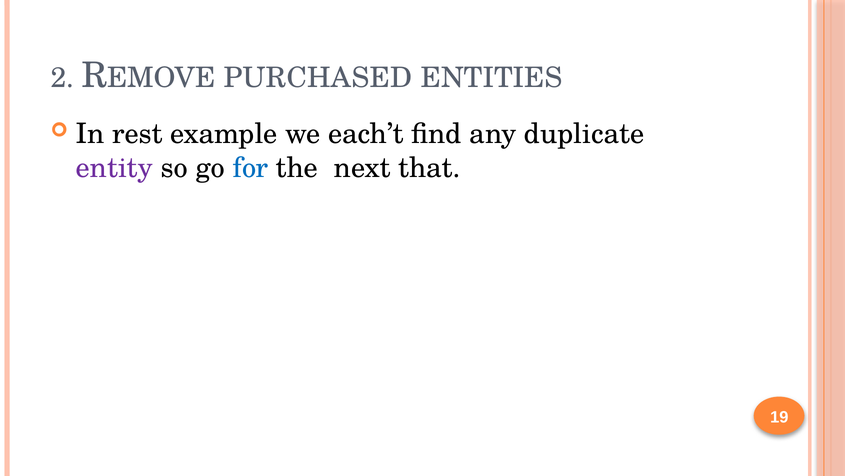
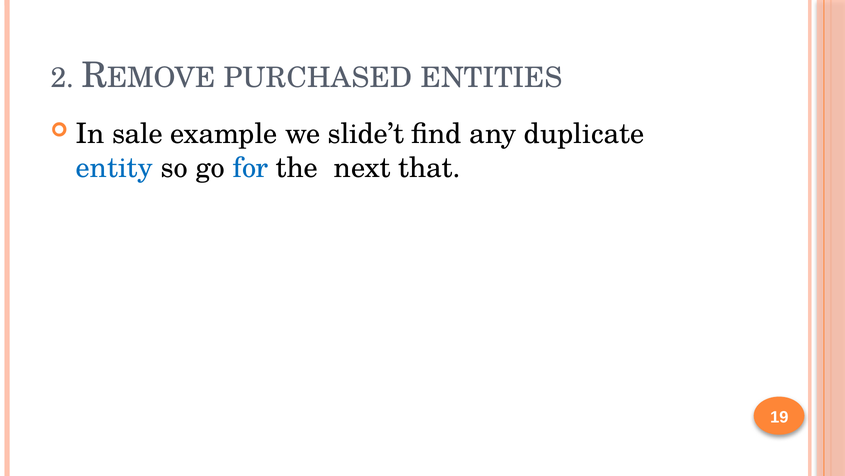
rest: rest -> sale (137, 134)
each’t: each’t -> slide’t (366, 134)
entity colour: purple -> blue (114, 168)
